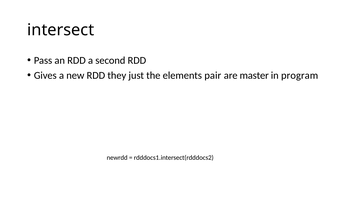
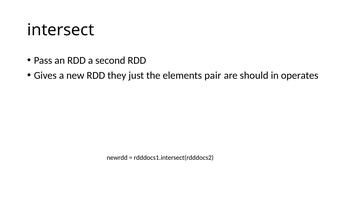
master: master -> should (254, 75)
program: program -> operates (300, 75)
